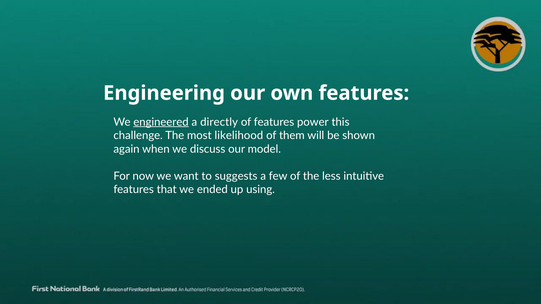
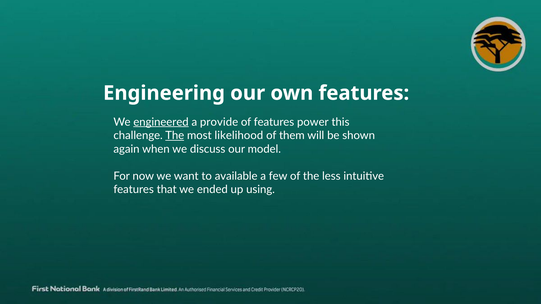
directly: directly -> provide (219, 122)
The underline: none -> present (175, 136)
suggests: suggests -> available (236, 176)
